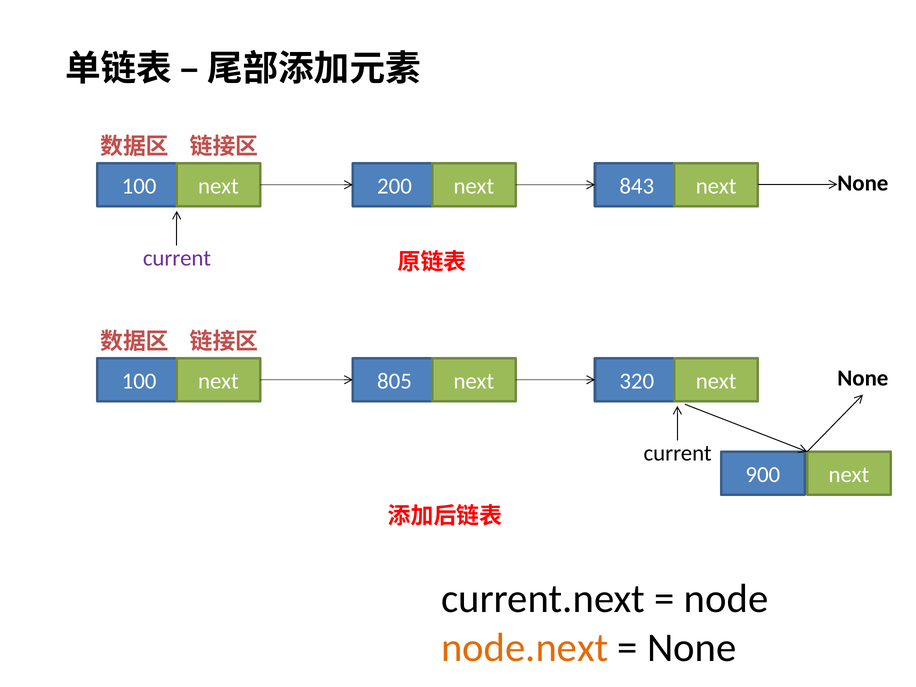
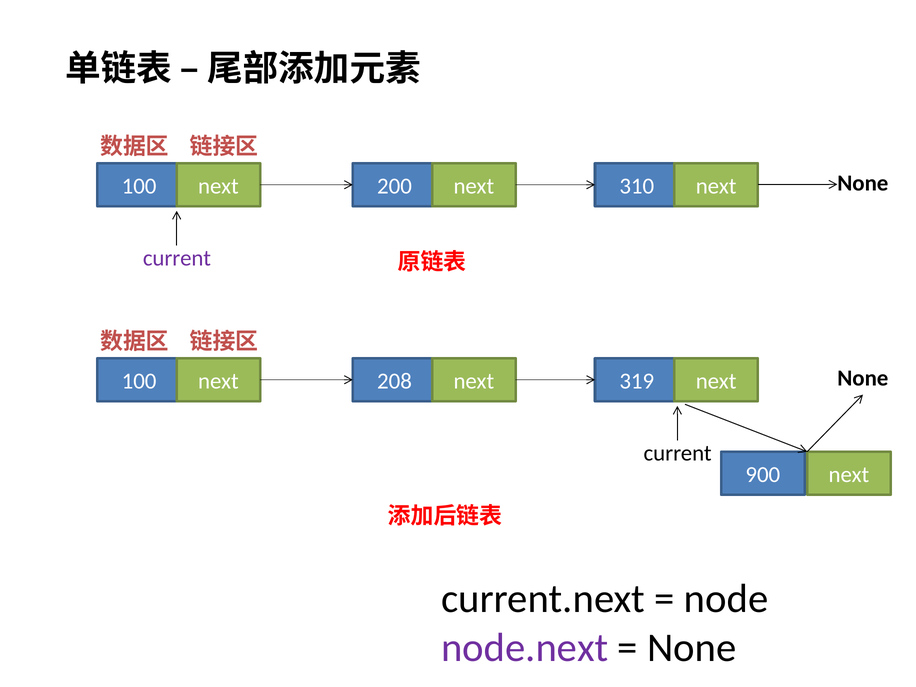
843: 843 -> 310 (637, 186)
805: 805 -> 208 (394, 381)
320: 320 -> 319 (637, 381)
node.next colour: orange -> purple (525, 648)
